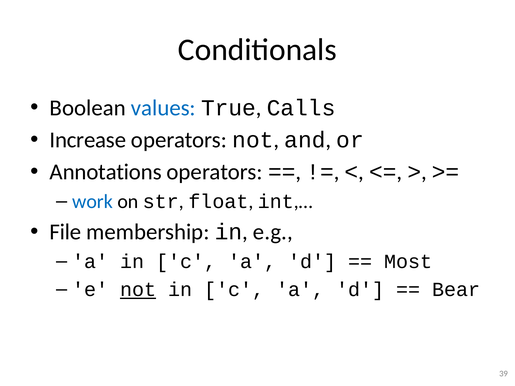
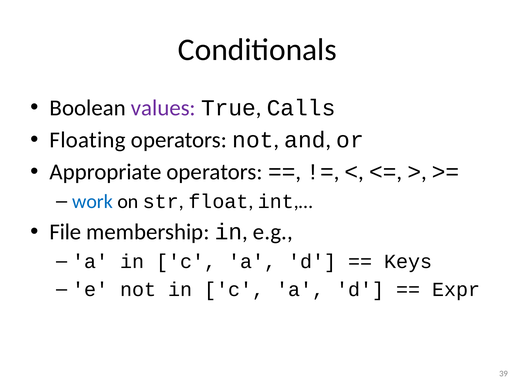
values colour: blue -> purple (163, 108)
Increase: Increase -> Floating (88, 140)
Annotations: Annotations -> Appropriate (106, 172)
Most: Most -> Keys (408, 262)
not underline: present -> none (138, 290)
Bear: Bear -> Expr (456, 290)
